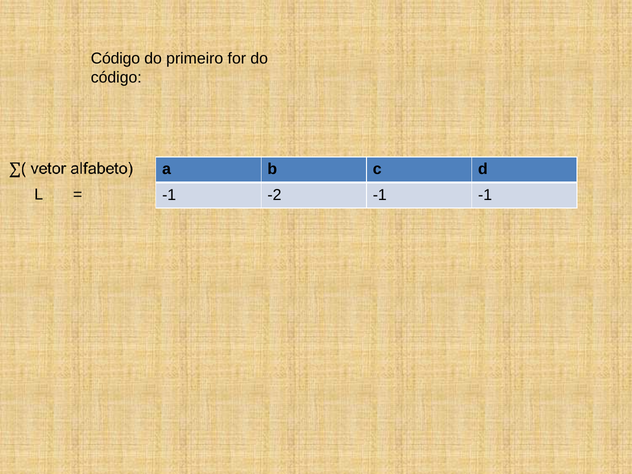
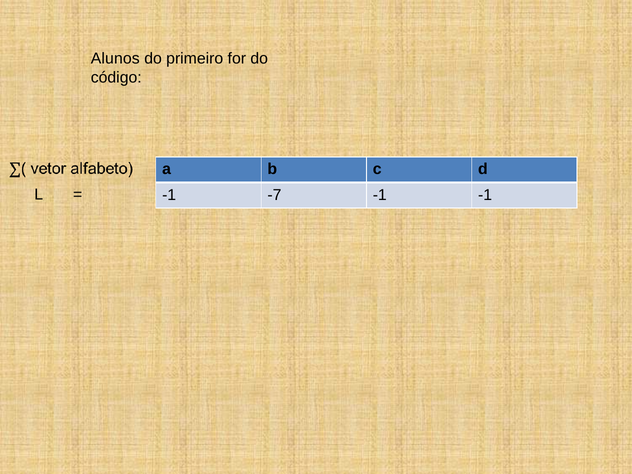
Código: Código -> Alunos (115, 58)
-2: -2 -> -7 (274, 195)
